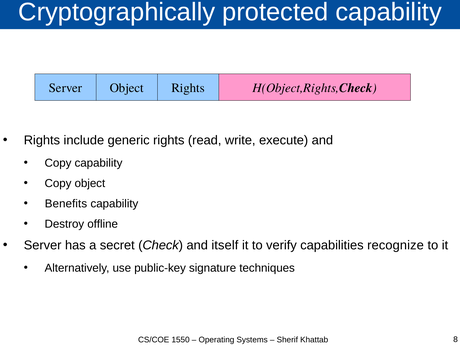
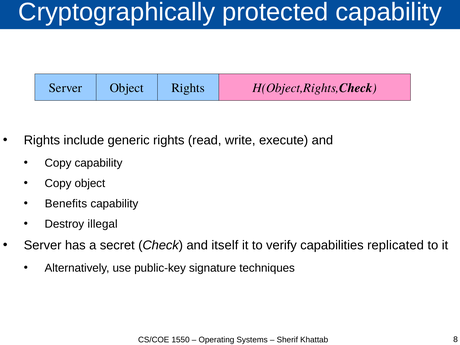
offline: offline -> illegal (103, 224)
recognize: recognize -> replicated (396, 245)
